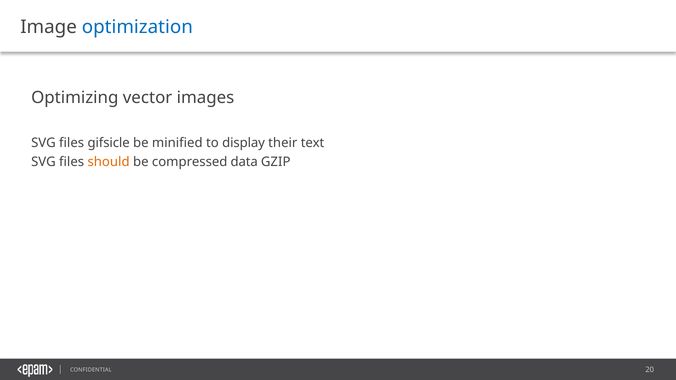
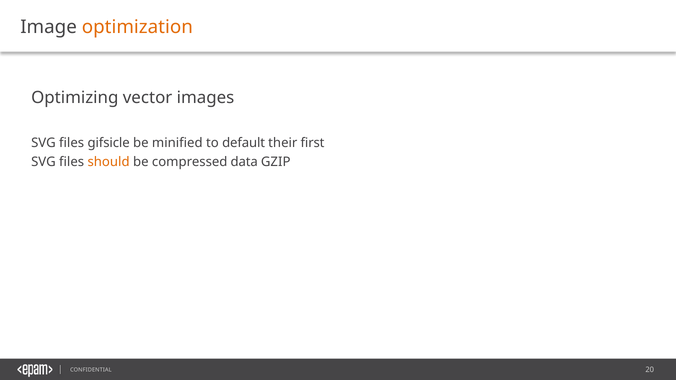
optimization colour: blue -> orange (137, 27)
display: display -> default (244, 143)
text: text -> first (313, 143)
